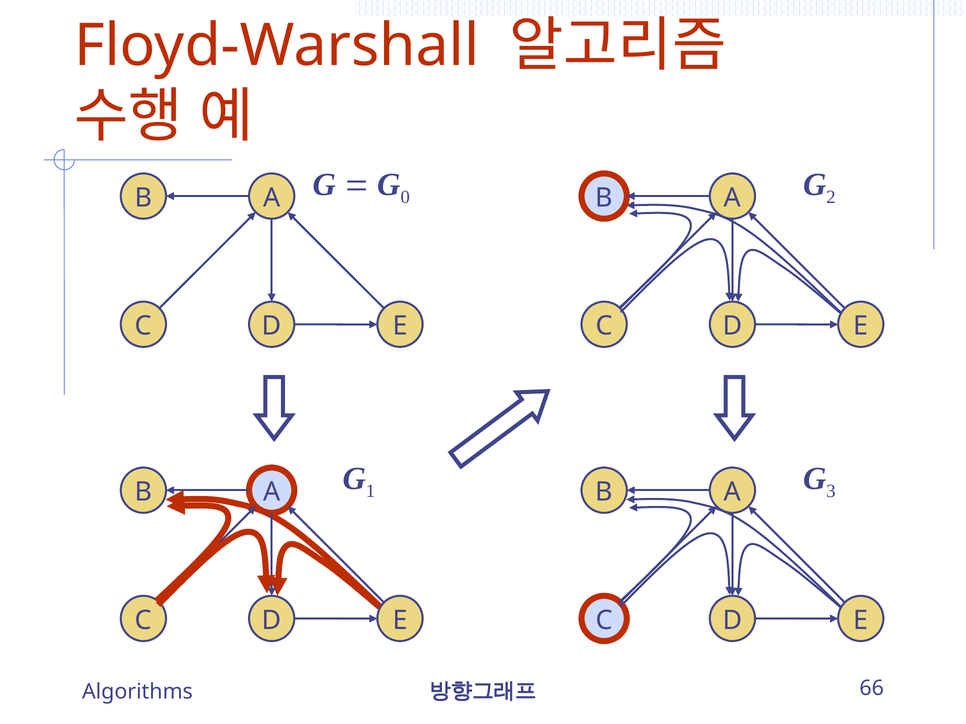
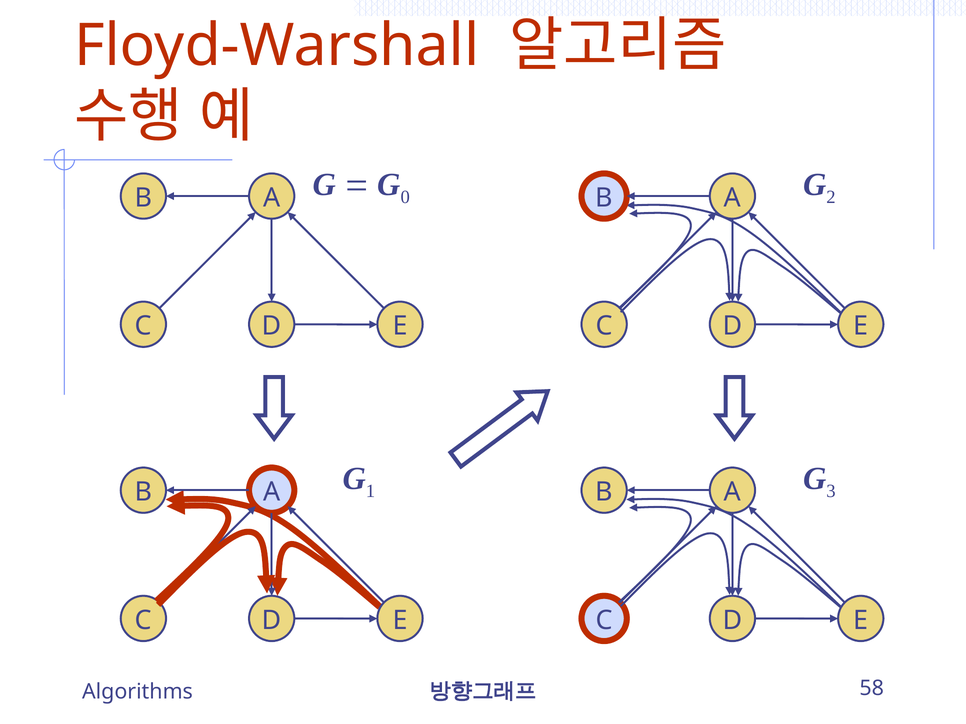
66: 66 -> 58 (872, 689)
